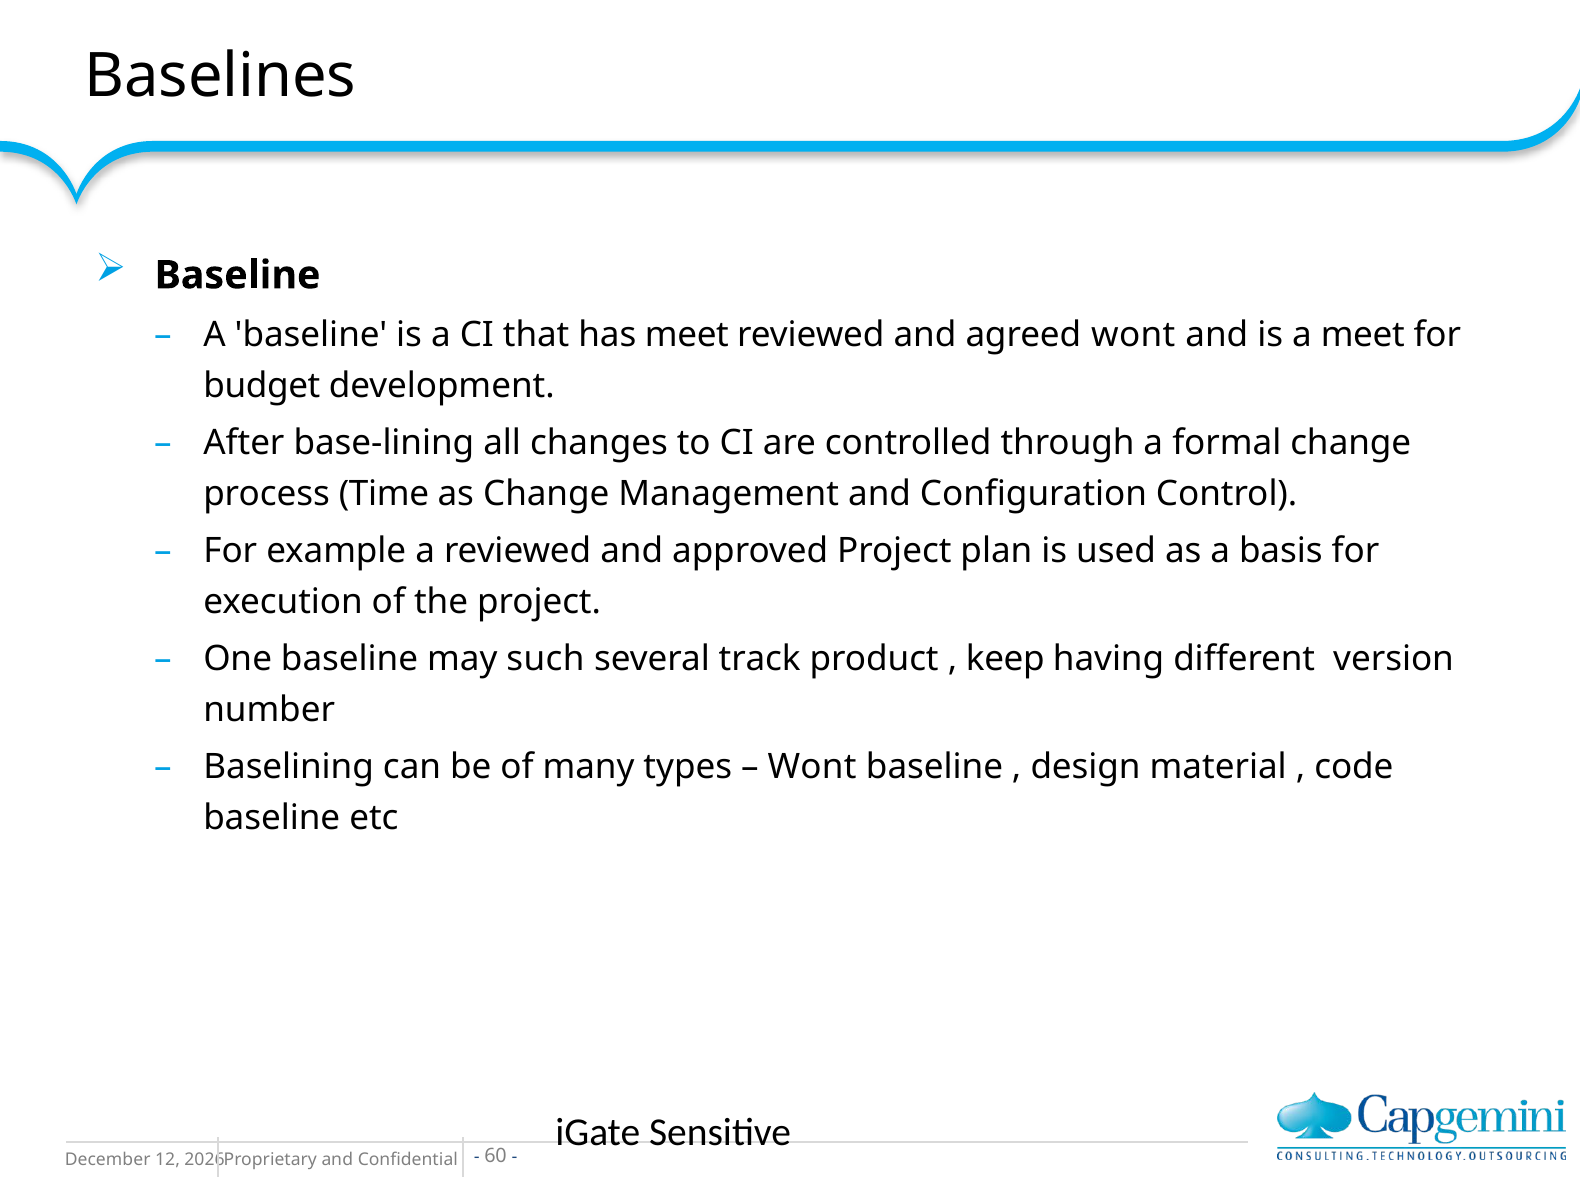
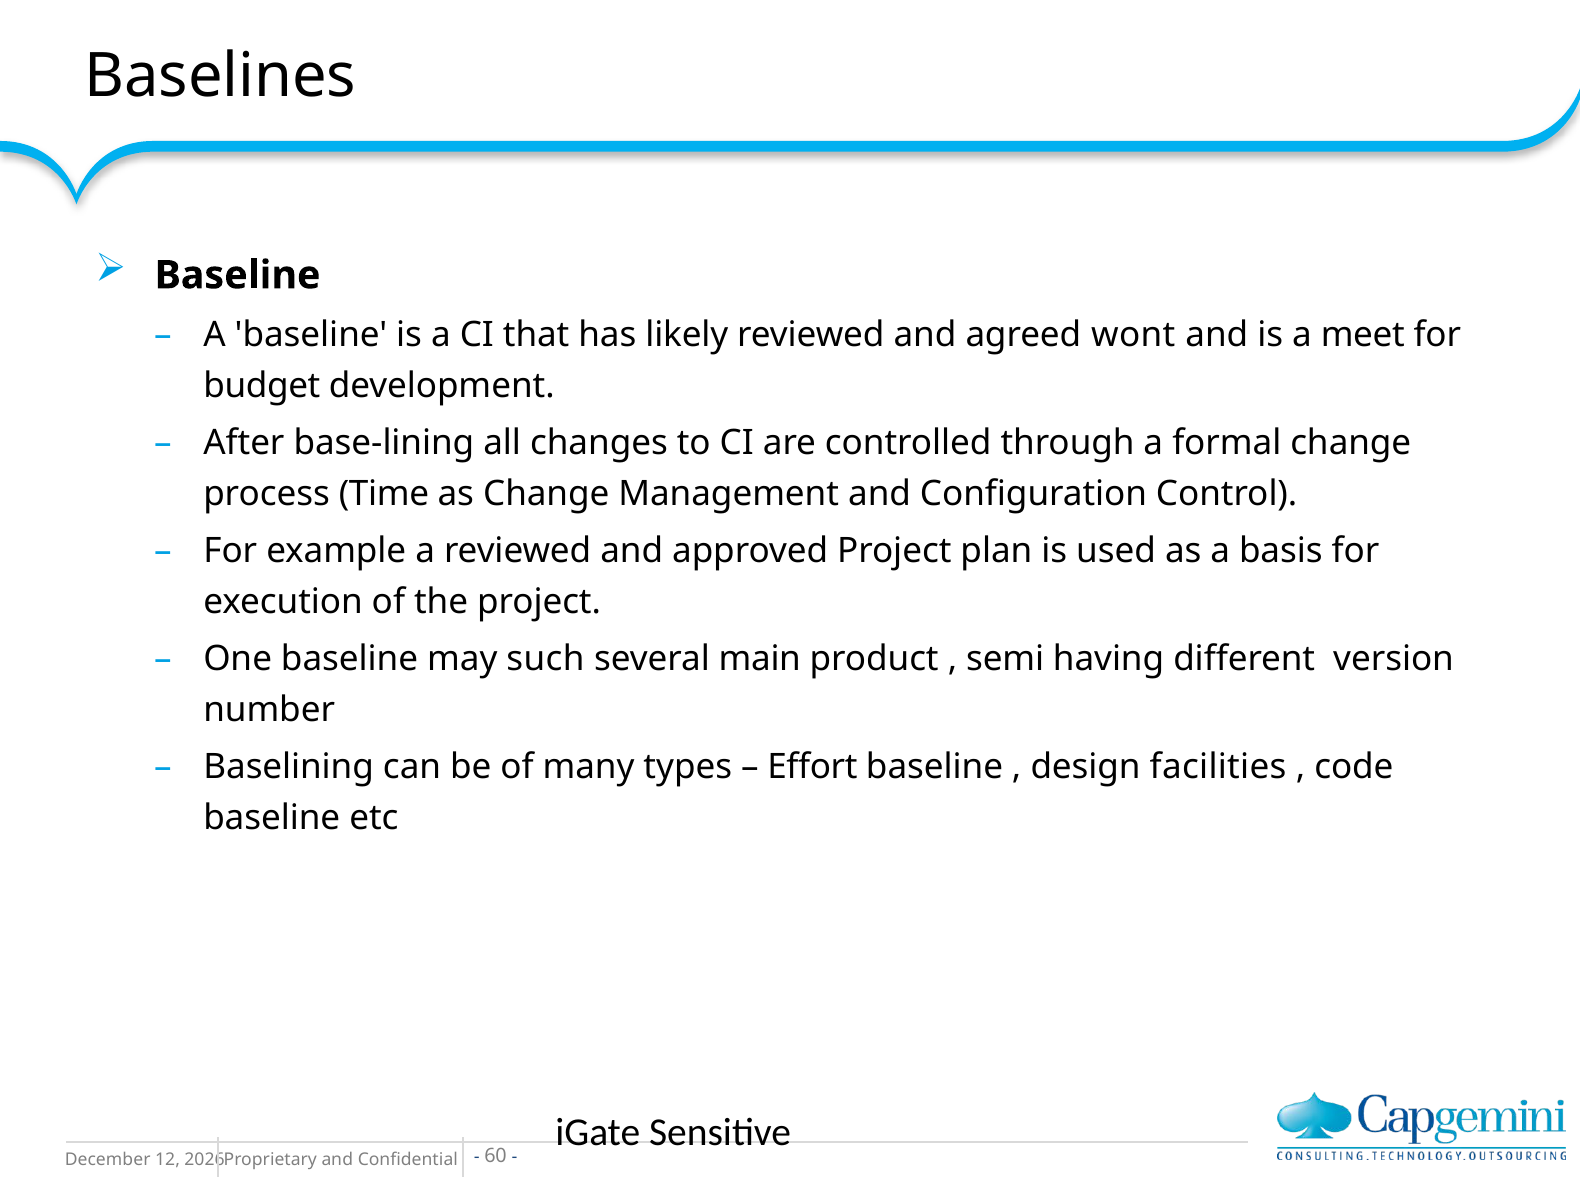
has meet: meet -> likely (687, 335)
track: track -> main (760, 659)
keep: keep -> semi (1005, 659)
Wont: Wont -> Effort (812, 767)
material: material -> facilities (1218, 767)
